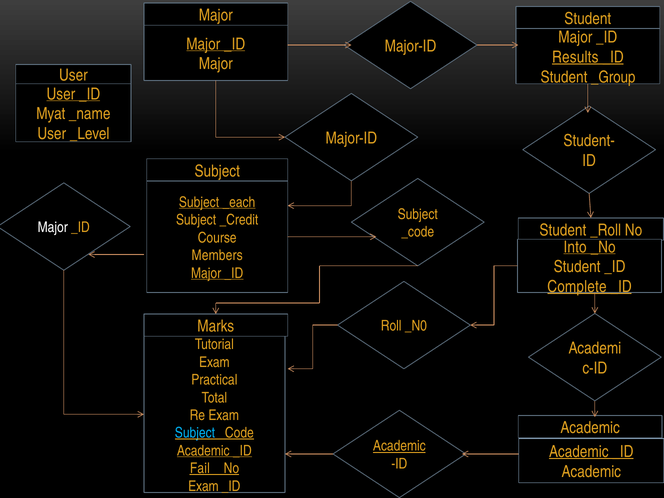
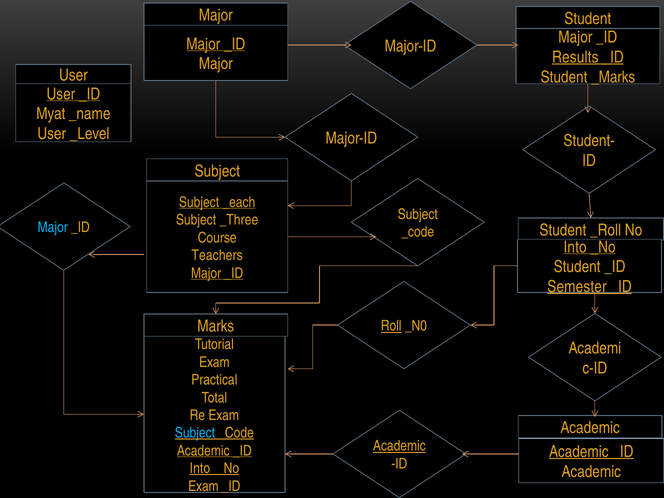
_Group: _Group -> _Marks (613, 77)
_Credit: _Credit -> _Three (239, 220)
Major colour: white -> light blue (53, 228)
Members: Members -> Teachers (217, 255)
Complete: Complete -> Semester (577, 287)
Roll underline: none -> present (391, 326)
Fail: Fail -> Into (200, 468)
